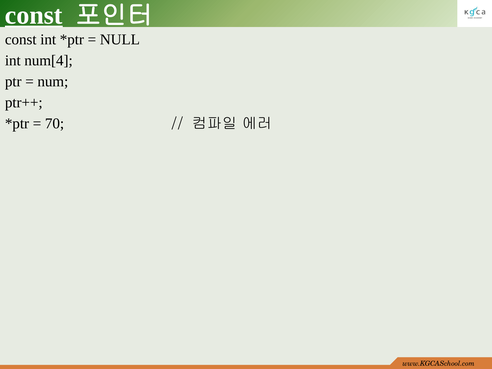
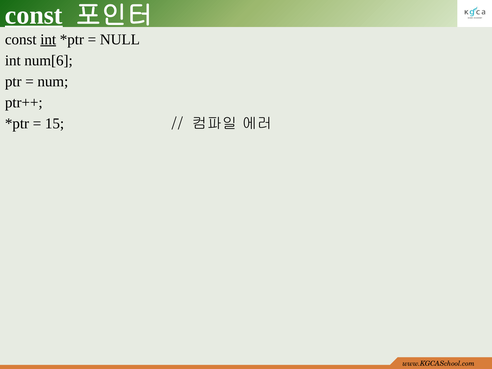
int underline: none -> present (48, 39)
num[4: num[4 -> num[6 (49, 60)
70: 70 -> 15 (55, 124)
